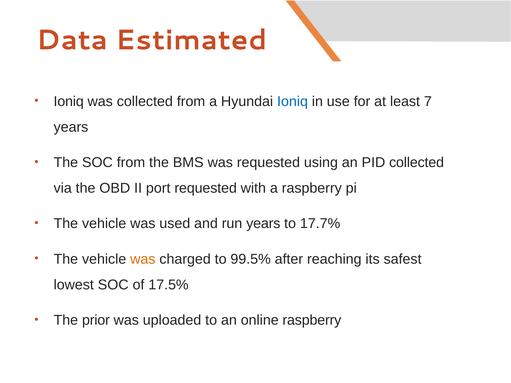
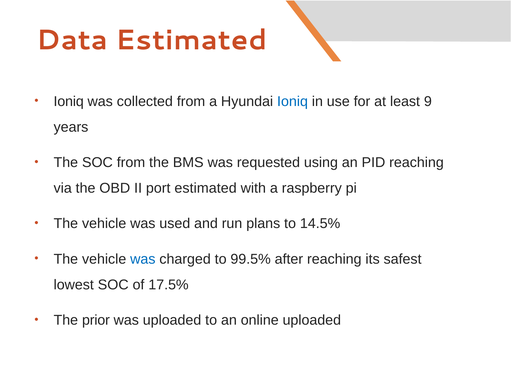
7: 7 -> 9 (428, 101)
PID collected: collected -> reaching (416, 163)
port requested: requested -> estimated (206, 188)
run years: years -> plans (263, 224)
17.7%: 17.7% -> 14.5% (320, 224)
was colour: orange -> blue (143, 259)
online raspberry: raspberry -> uploaded (312, 320)
